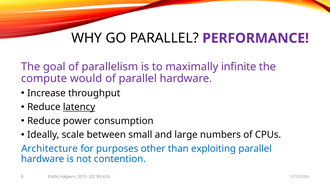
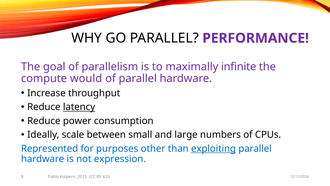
Architecture: Architecture -> Represented (50, 148)
exploiting underline: none -> present (214, 148)
contention: contention -> expression (120, 159)
